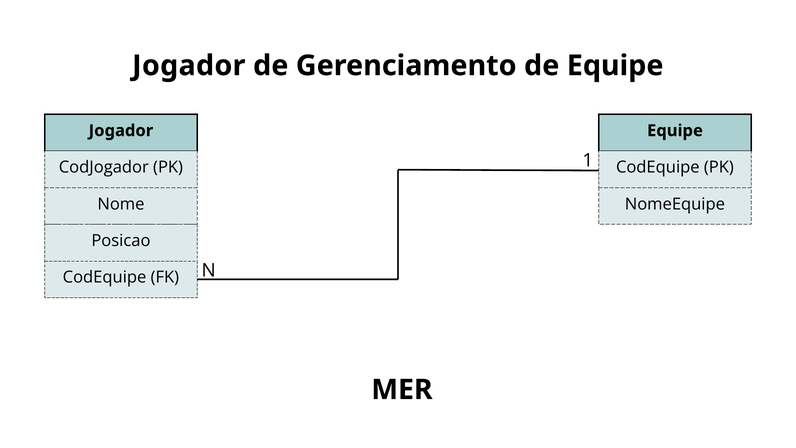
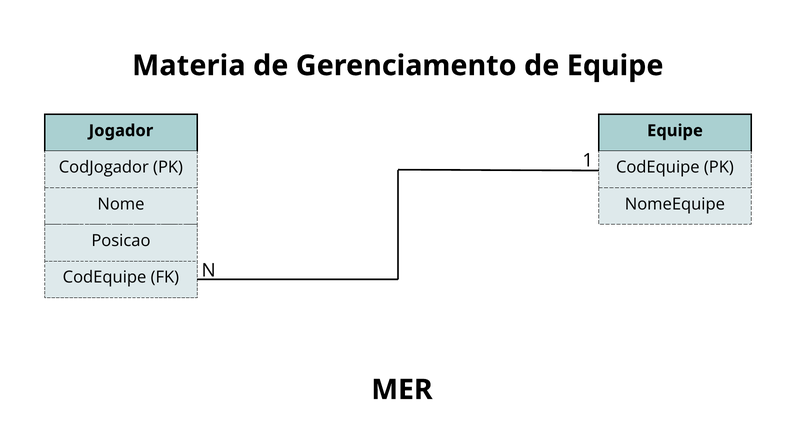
Jogador: Jogador -> Materia (189, 66)
